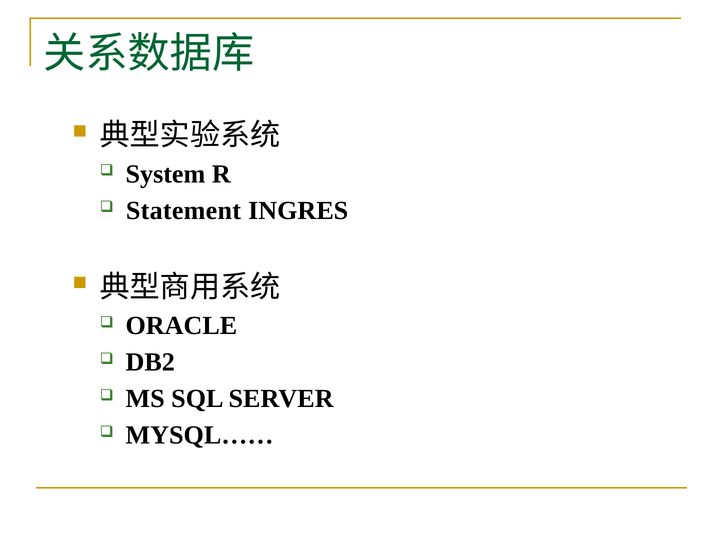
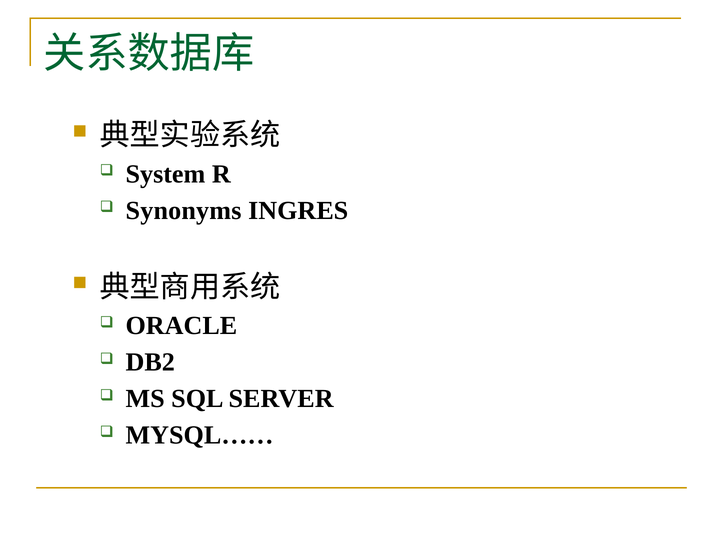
Statement: Statement -> Synonyms (183, 211)
